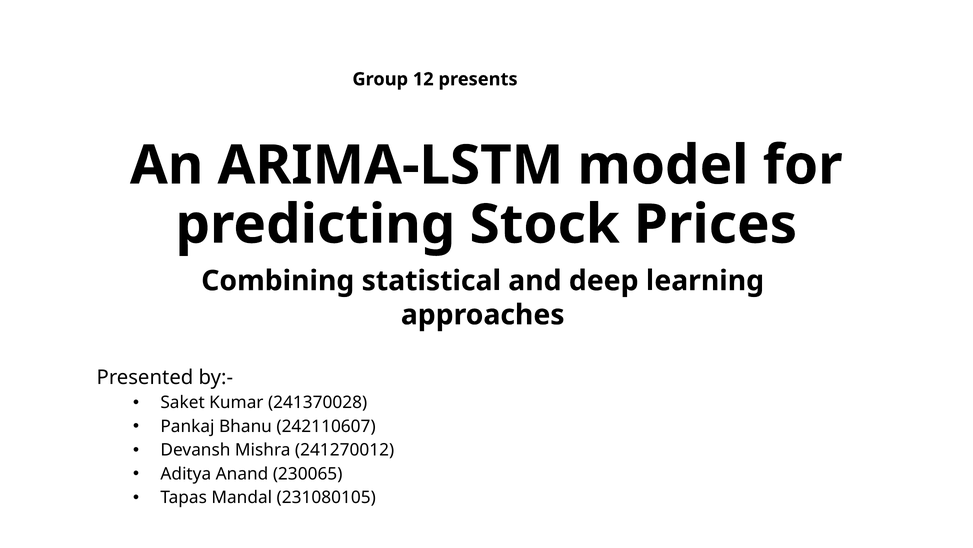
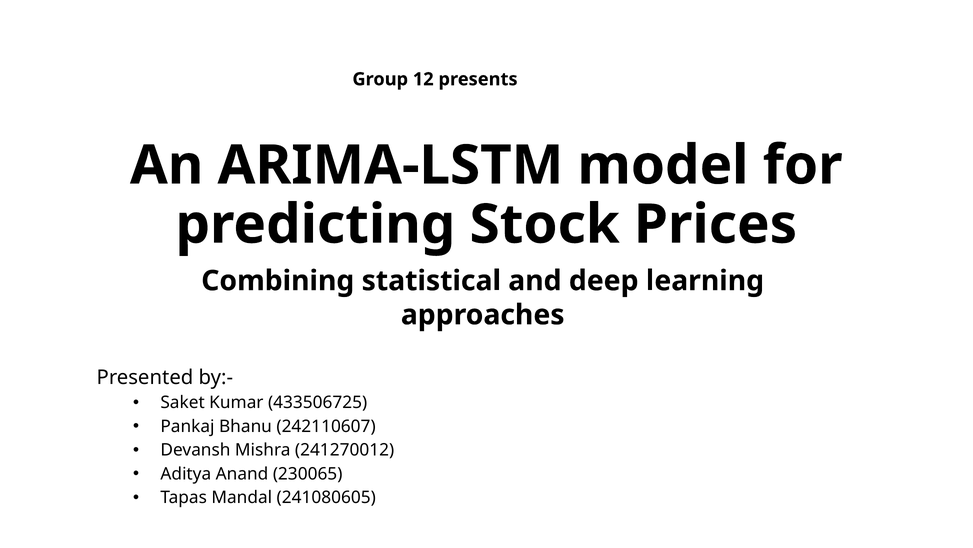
241370028: 241370028 -> 433506725 (318, 402)
231080105: 231080105 -> 241080605 (326, 497)
